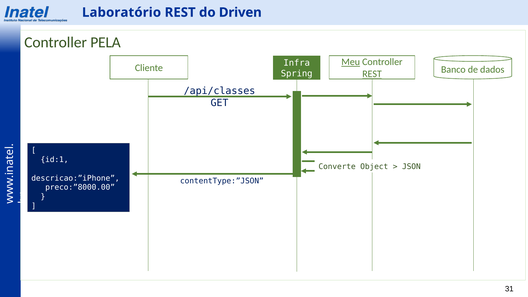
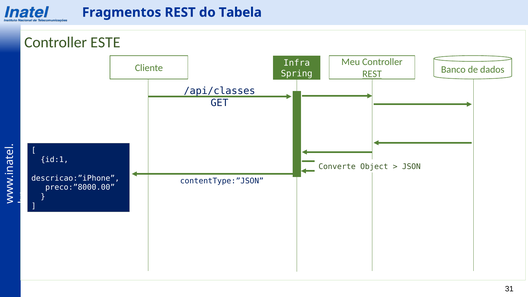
Laboratório: Laboratório -> Fragmentos (122, 12)
Driven: Driven -> Tabela (240, 12)
PELA: PELA -> ESTE (105, 42)
Meu underline: present -> none (351, 62)
